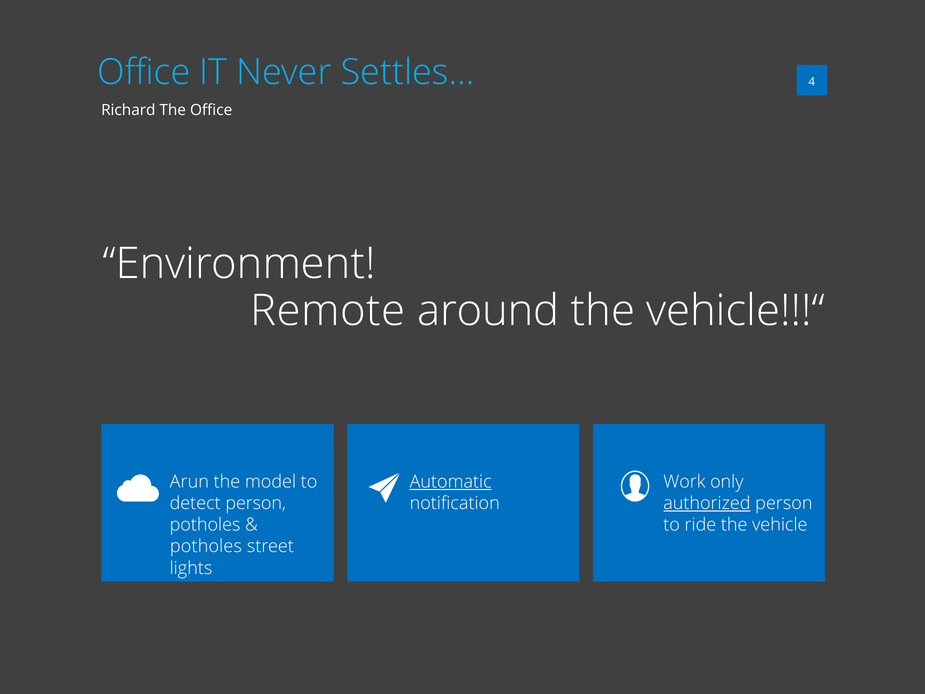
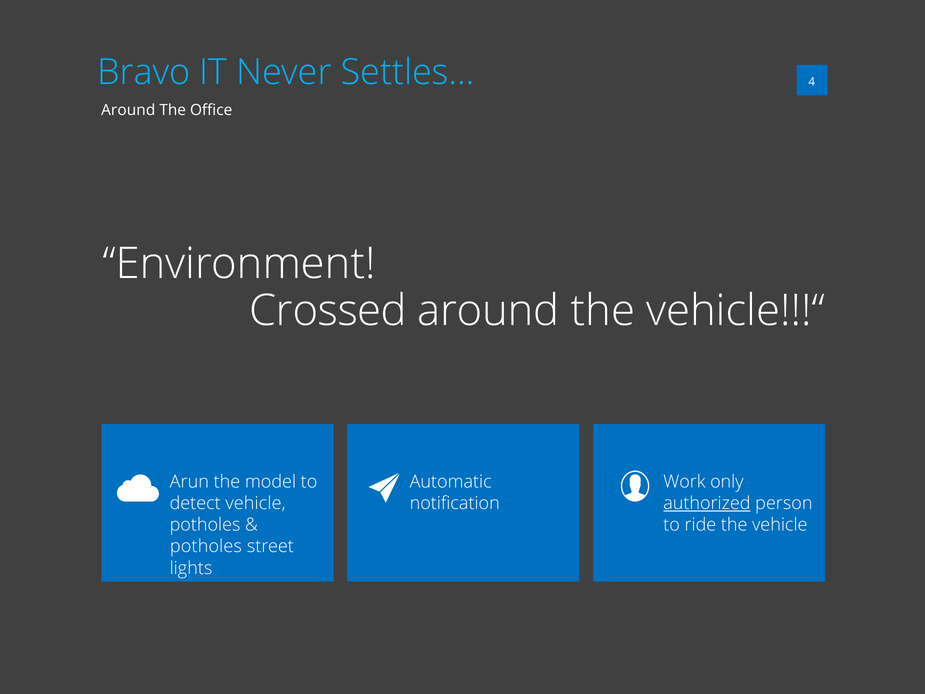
Office: Office -> Bravo (144, 73)
Richard: Richard -> Around (128, 110)
Remote: Remote -> Crossed (328, 311)
Automatic underline: present -> none (451, 482)
detect person: person -> vehicle (255, 503)
